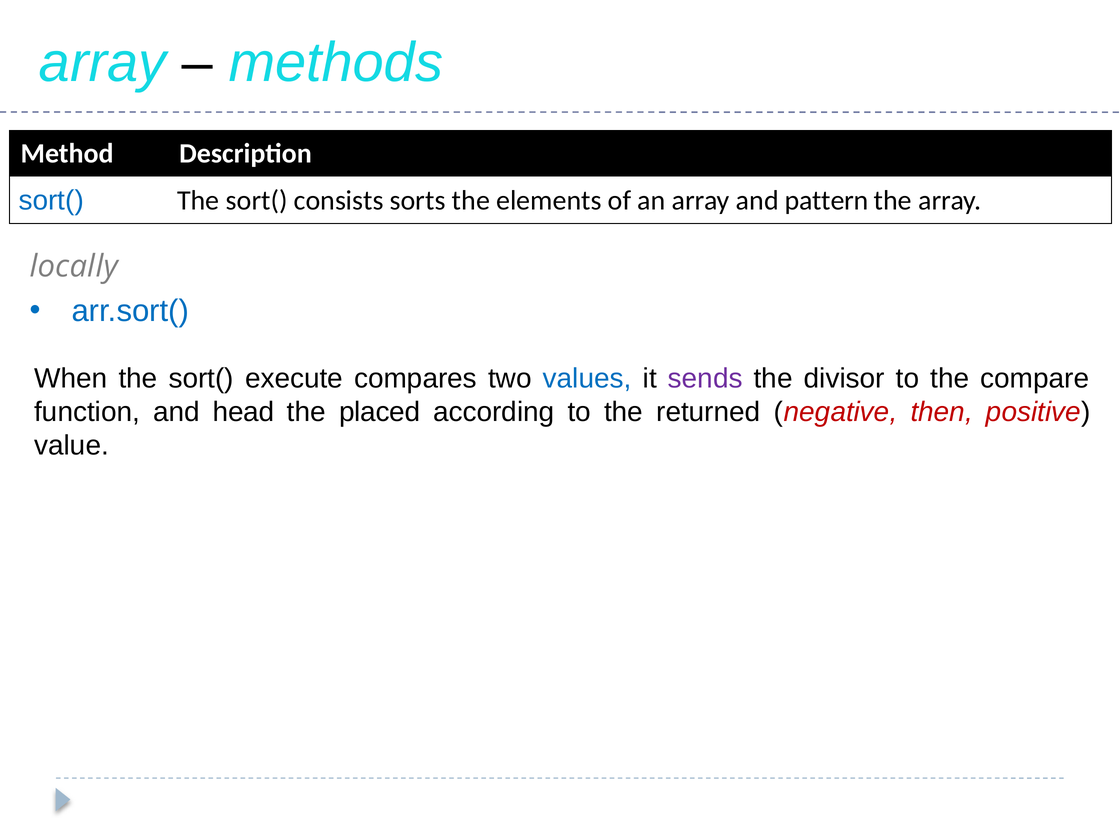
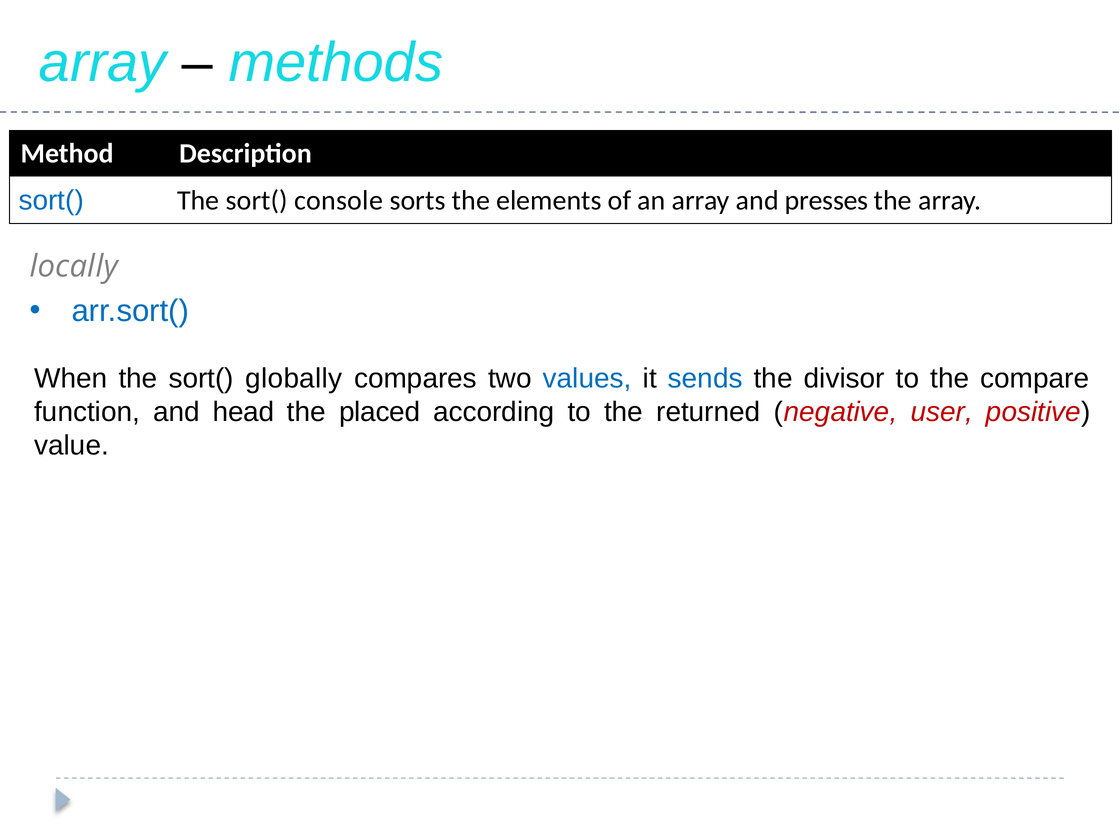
consists: consists -> console (339, 200)
pattern: pattern -> presses (827, 200)
execute: execute -> globally (294, 378)
sends colour: purple -> blue (705, 378)
then: then -> user (942, 412)
